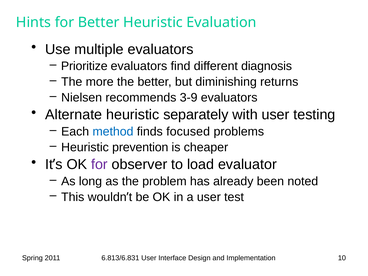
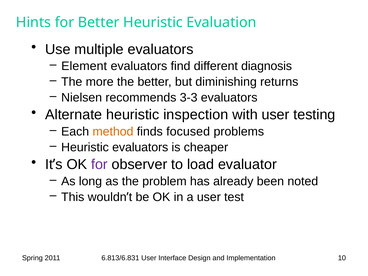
Prioritize: Prioritize -> Element (84, 66)
3-9: 3-9 -> 3-3 (189, 98)
separately: separately -> inspection (196, 115)
method colour: blue -> orange (113, 132)
Heuristic prevention: prevention -> evaluators (140, 147)
